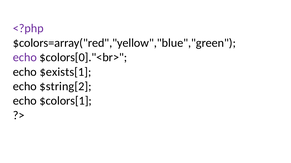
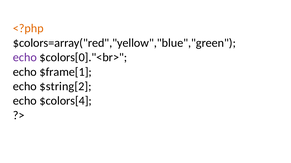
<?php colour: purple -> orange (28, 29)
$exists[1: $exists[1 -> $frame[1 (66, 72)
$colors[1: $colors[1 -> $colors[4 (66, 101)
